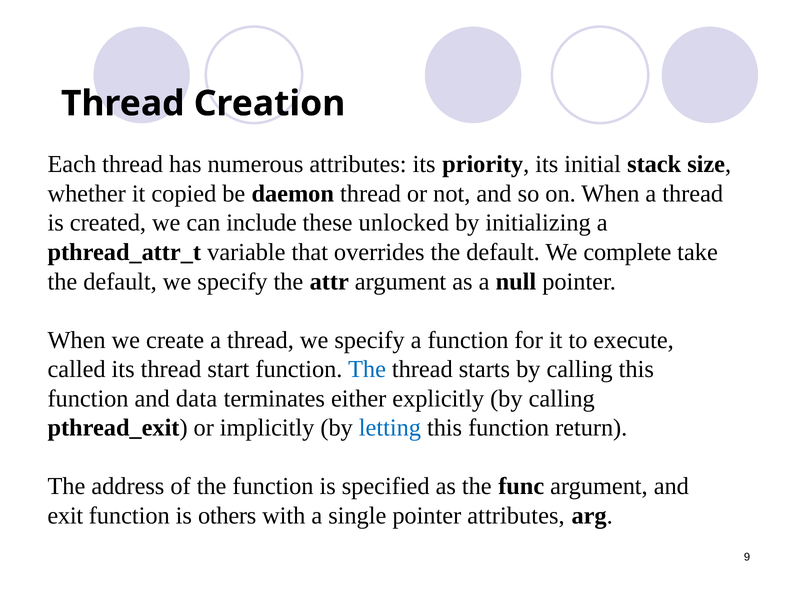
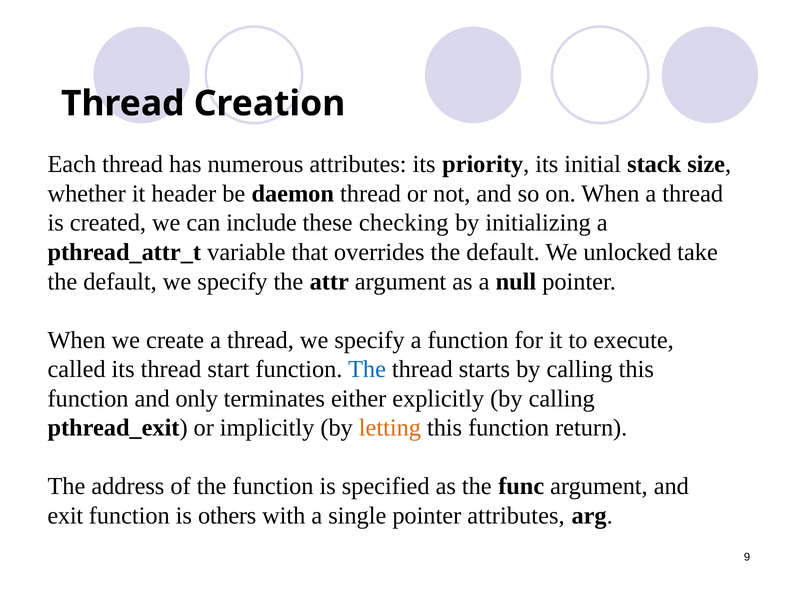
copied: copied -> header (184, 193)
unlocked: unlocked -> checking (404, 223)
complete: complete -> unlocked (627, 252)
data: data -> only (197, 398)
letting colour: blue -> orange (390, 427)
